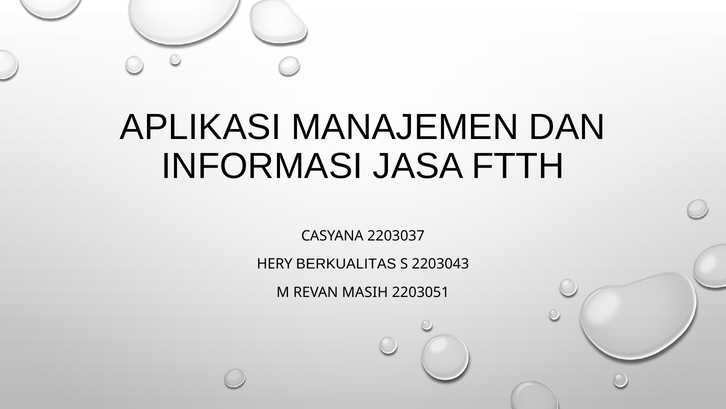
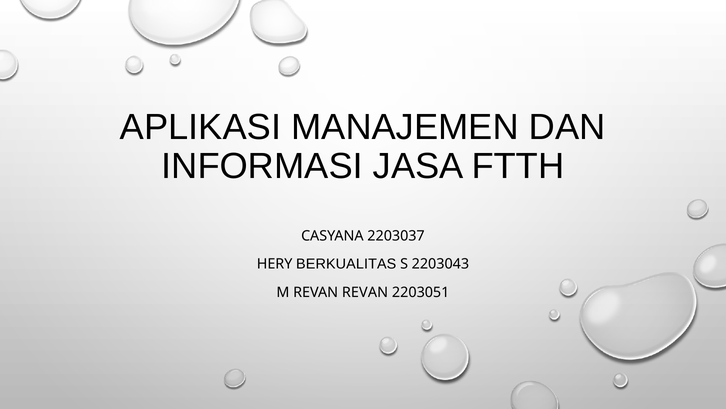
REVAN MASIH: MASIH -> REVAN (365, 292)
